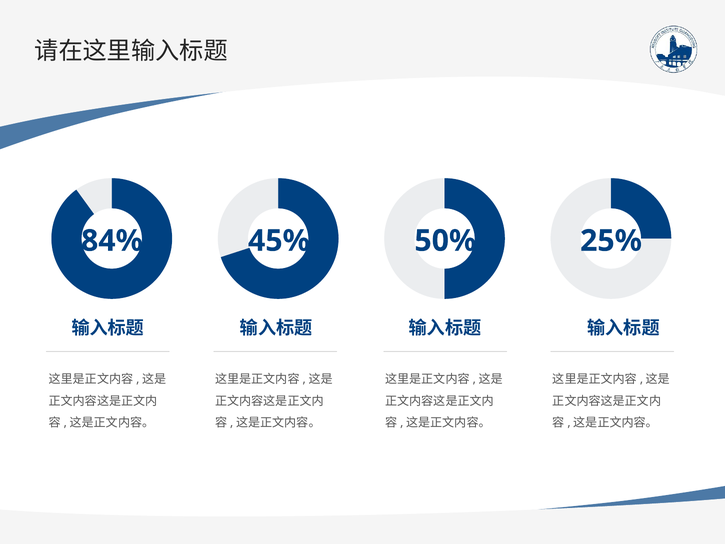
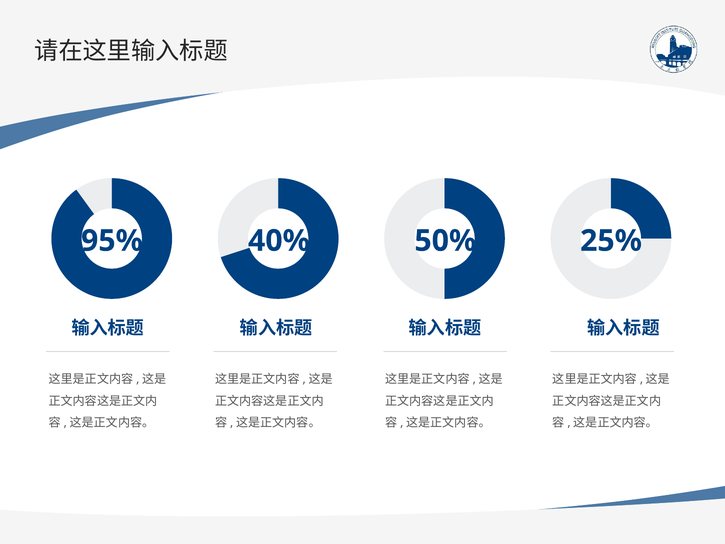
84%: 84% -> 95% (112, 241)
45%: 45% -> 40% (279, 241)
